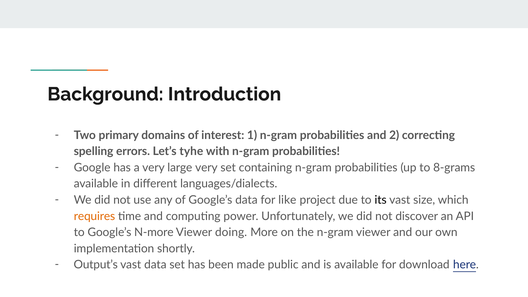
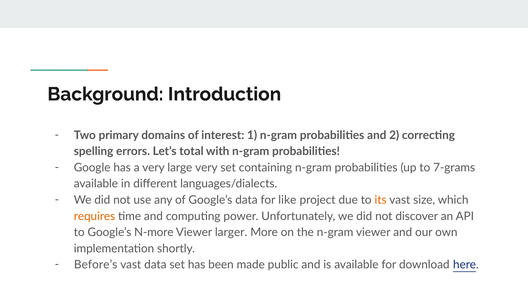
tyhe: tyhe -> total (191, 151)
8-grams: 8-grams -> 7-grams (454, 168)
its colour: black -> orange (381, 200)
doing: doing -> larger (231, 232)
Output’s: Output’s -> Before’s (96, 265)
